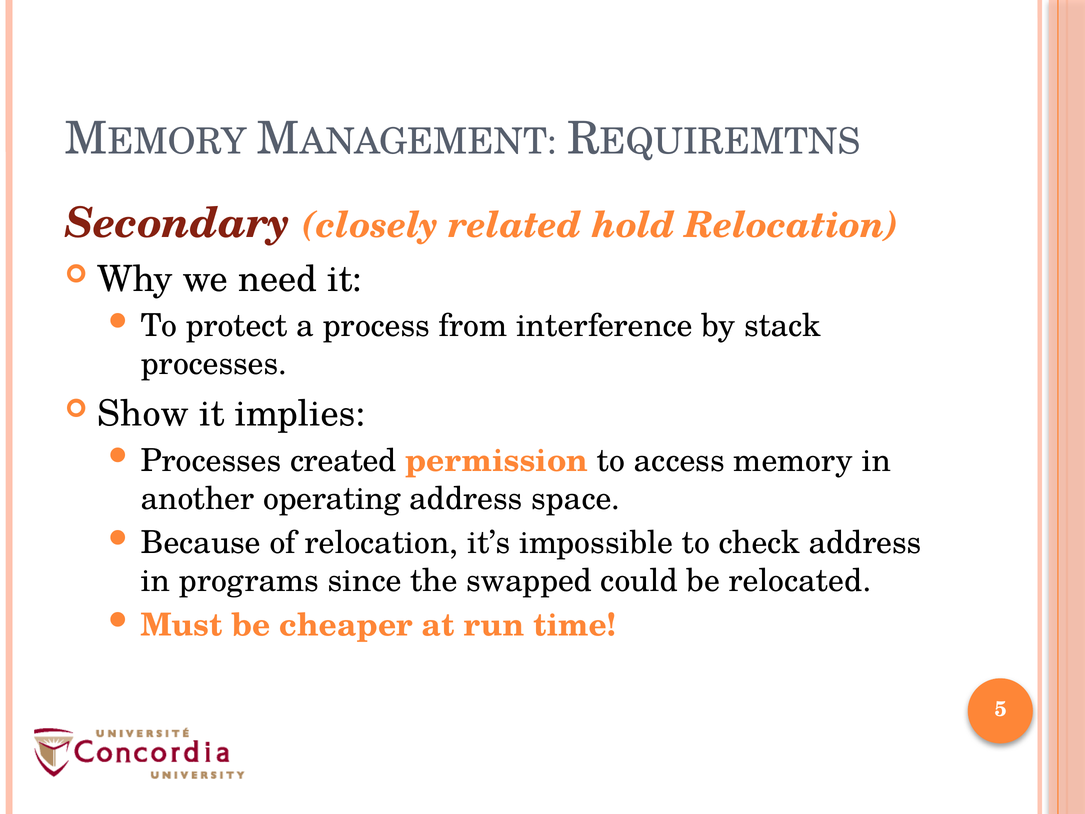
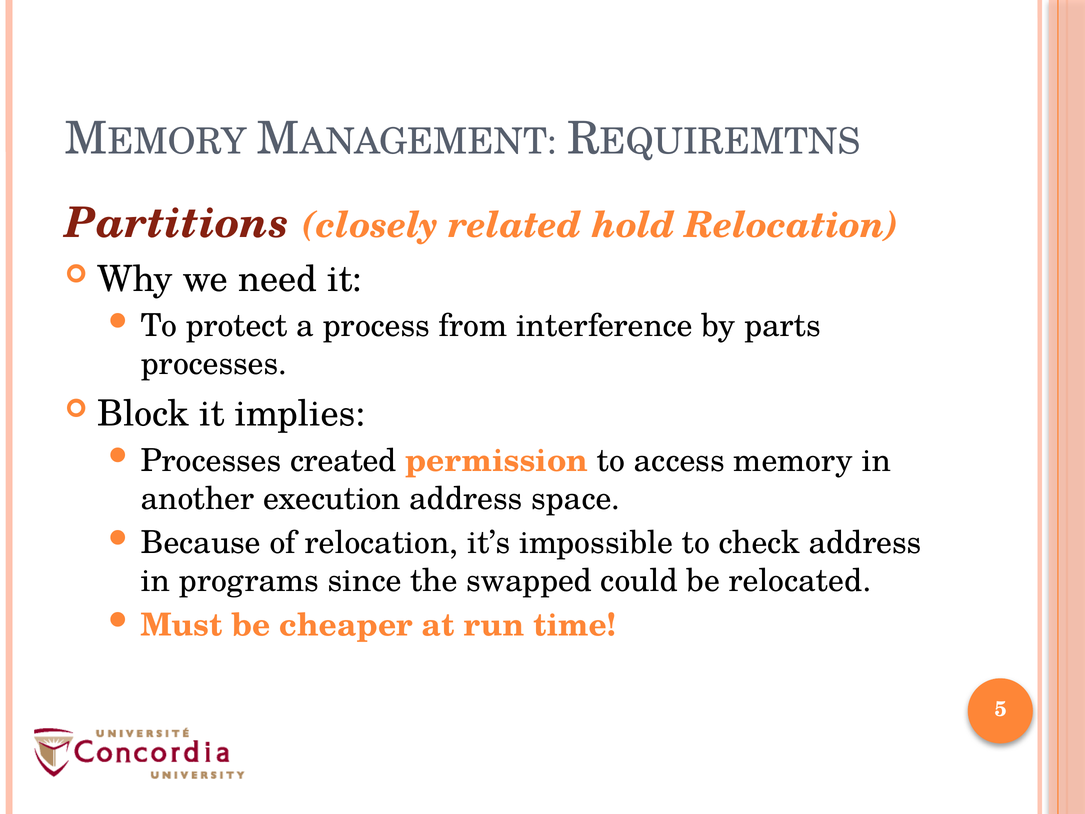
Secondary: Secondary -> Partitions (177, 223)
stack: stack -> parts (782, 326)
Show: Show -> Block (143, 414)
operating: operating -> execution (332, 498)
